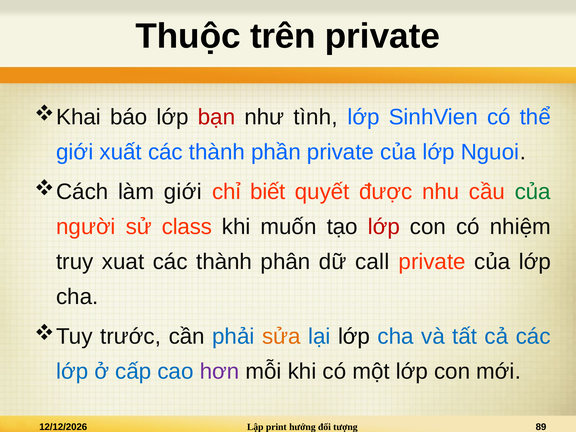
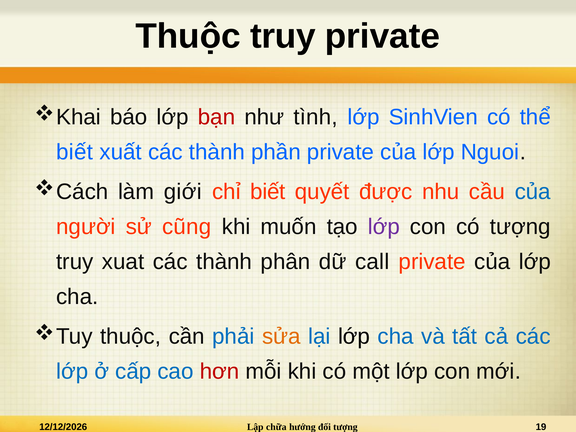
Thuộc trên: trên -> truy (283, 36)
giới: giới -> biết (75, 152)
của colour: green -> blue (533, 192)
class: class -> cũng (187, 227)
lớp colour: red -> purple (384, 227)
có nhiệm: nhiệm -> tượng (520, 227)
trước: trước -> thuộc (131, 336)
hơn colour: purple -> red (219, 371)
print: print -> chữa (276, 427)
89: 89 -> 19 (541, 427)
